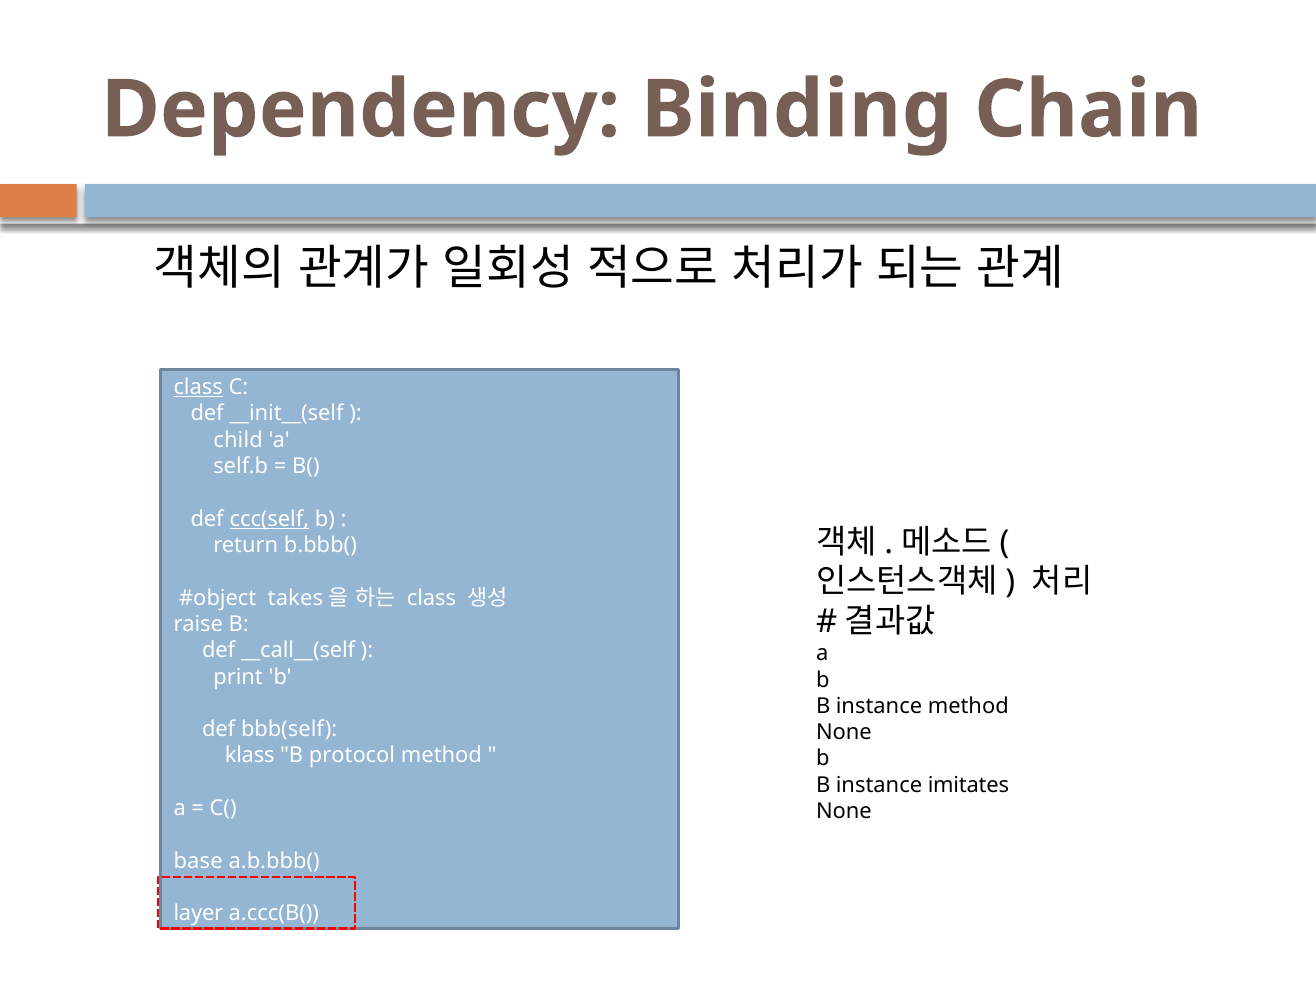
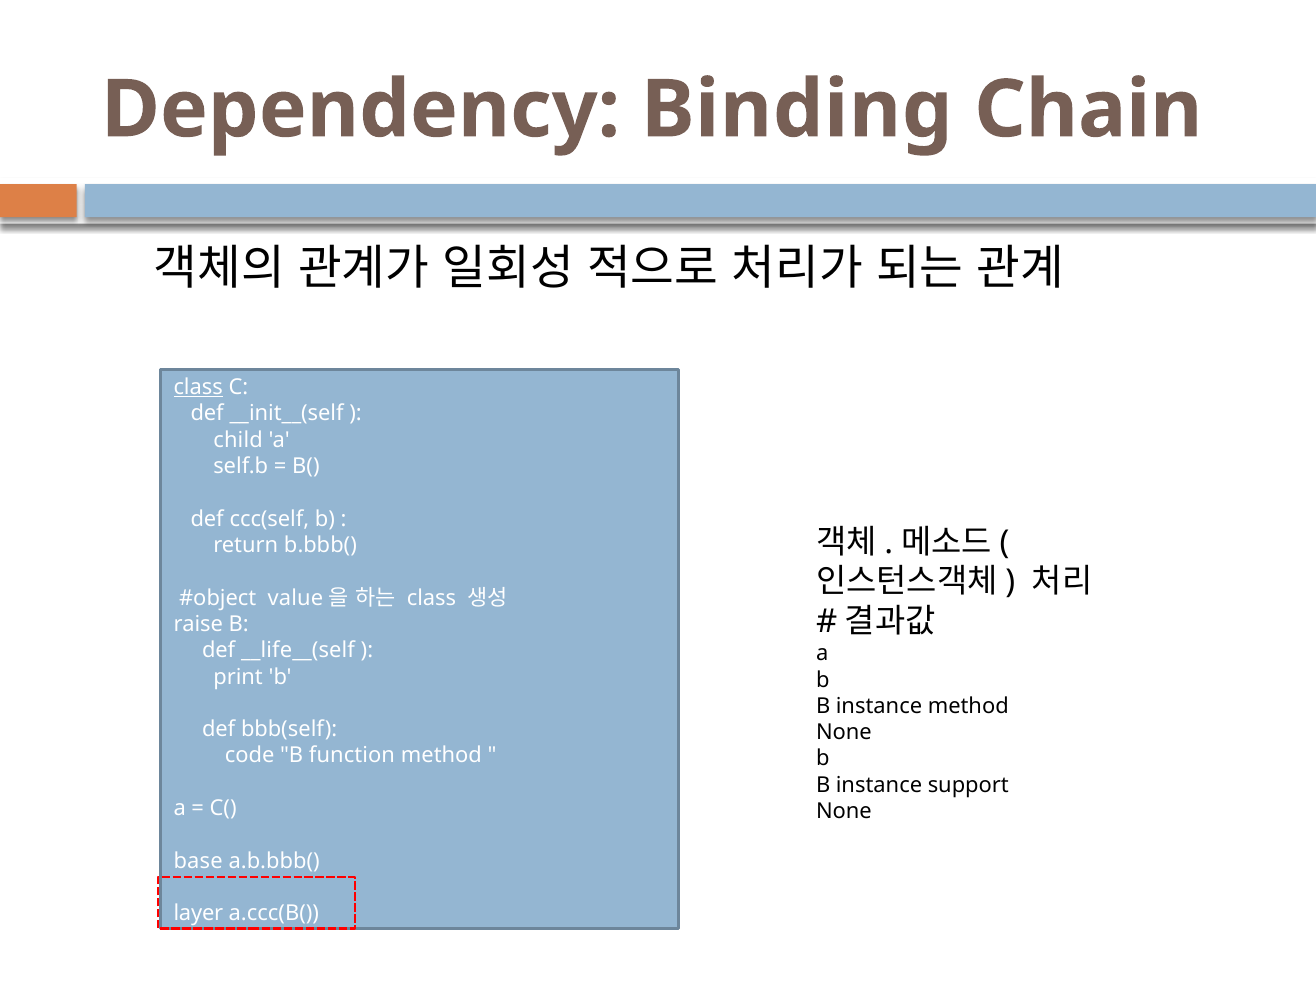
ccc(self underline: present -> none (269, 519)
takes: takes -> value (295, 598)
__call__(self: __call__(self -> __life__(self (298, 650)
klass: klass -> code (250, 756)
protocol: protocol -> function (352, 756)
imitates: imitates -> support (968, 785)
